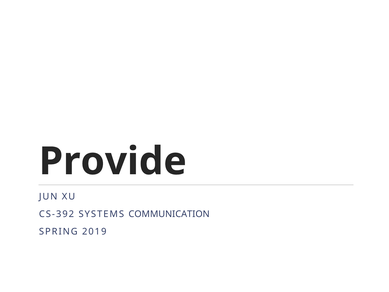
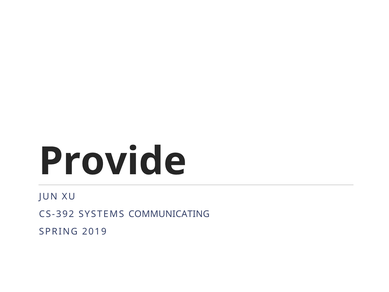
COMMUNICATION: COMMUNICATION -> COMMUNICATING (169, 214)
